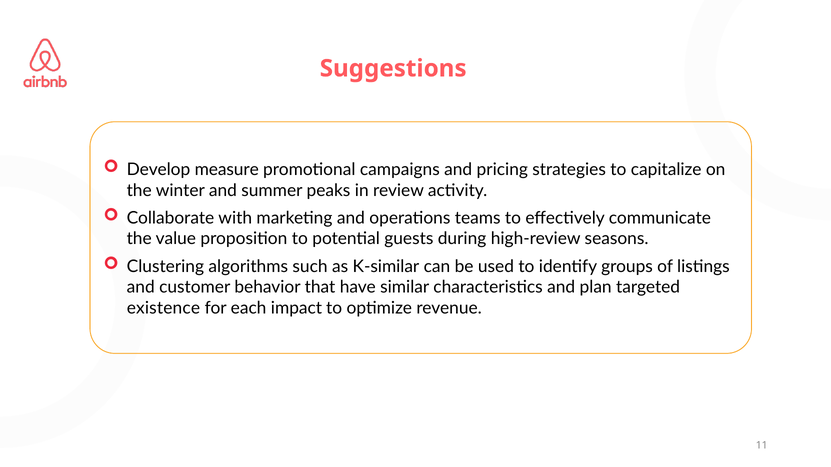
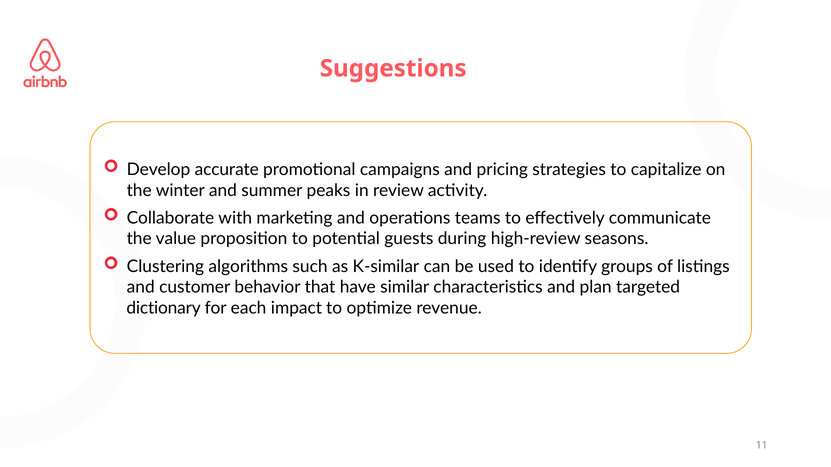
measure: measure -> accurate (227, 170)
existence: existence -> dictionary (164, 308)
